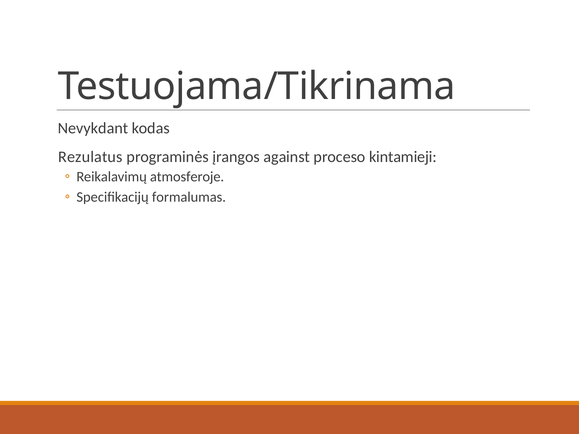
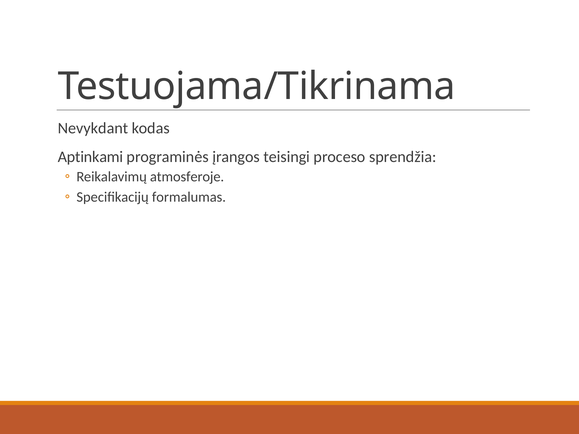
Rezulatus: Rezulatus -> Aptinkami (90, 157)
against: against -> teisingi (287, 157)
kintamieji: kintamieji -> sprendžia (403, 157)
